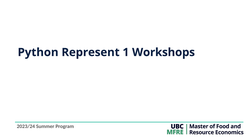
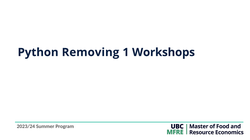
Represent: Represent -> Removing (90, 53)
